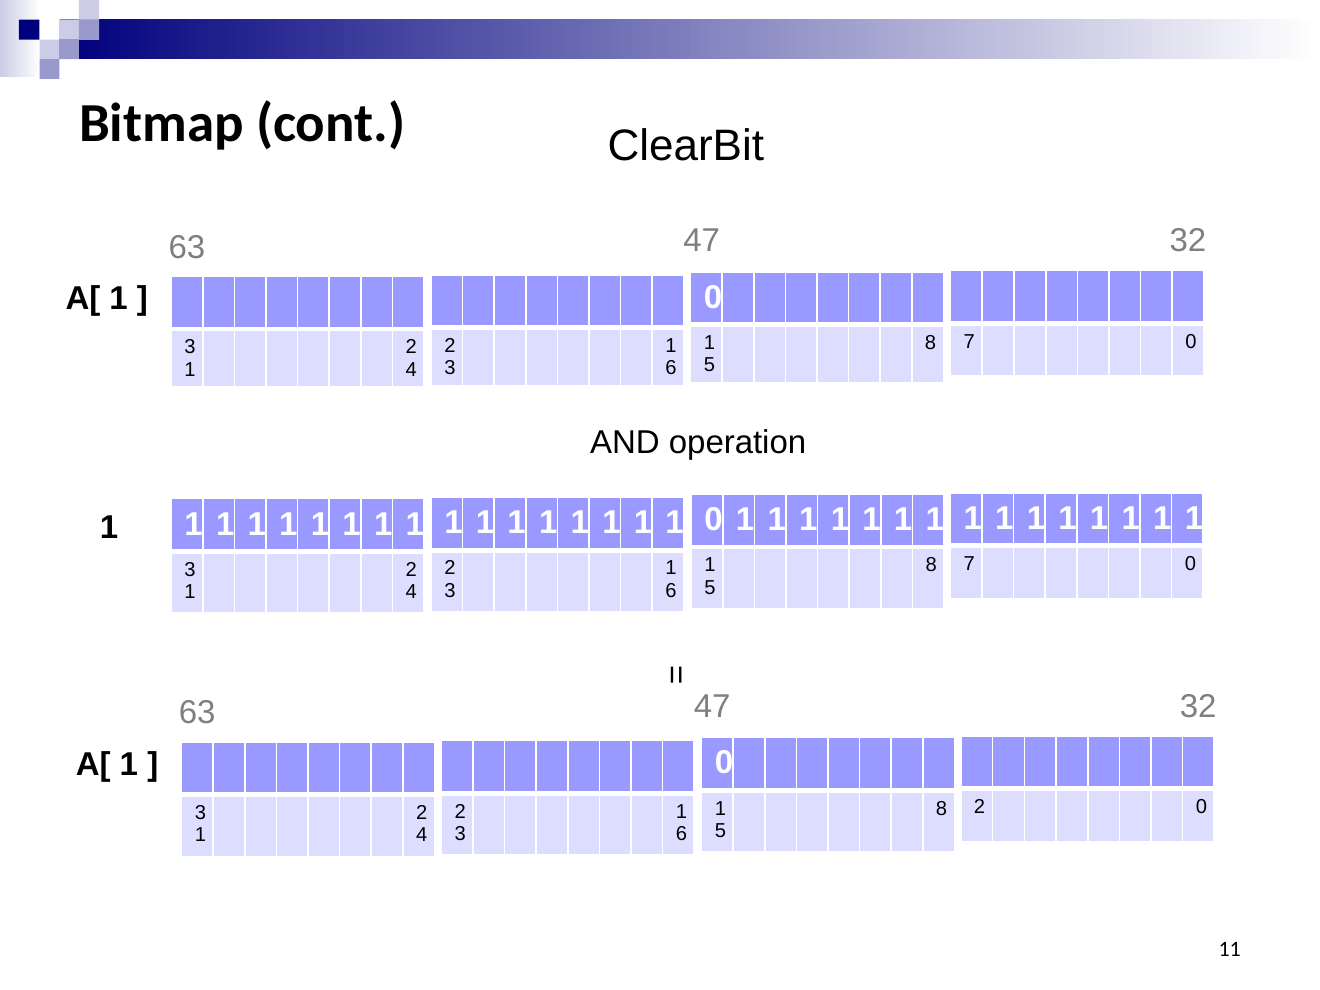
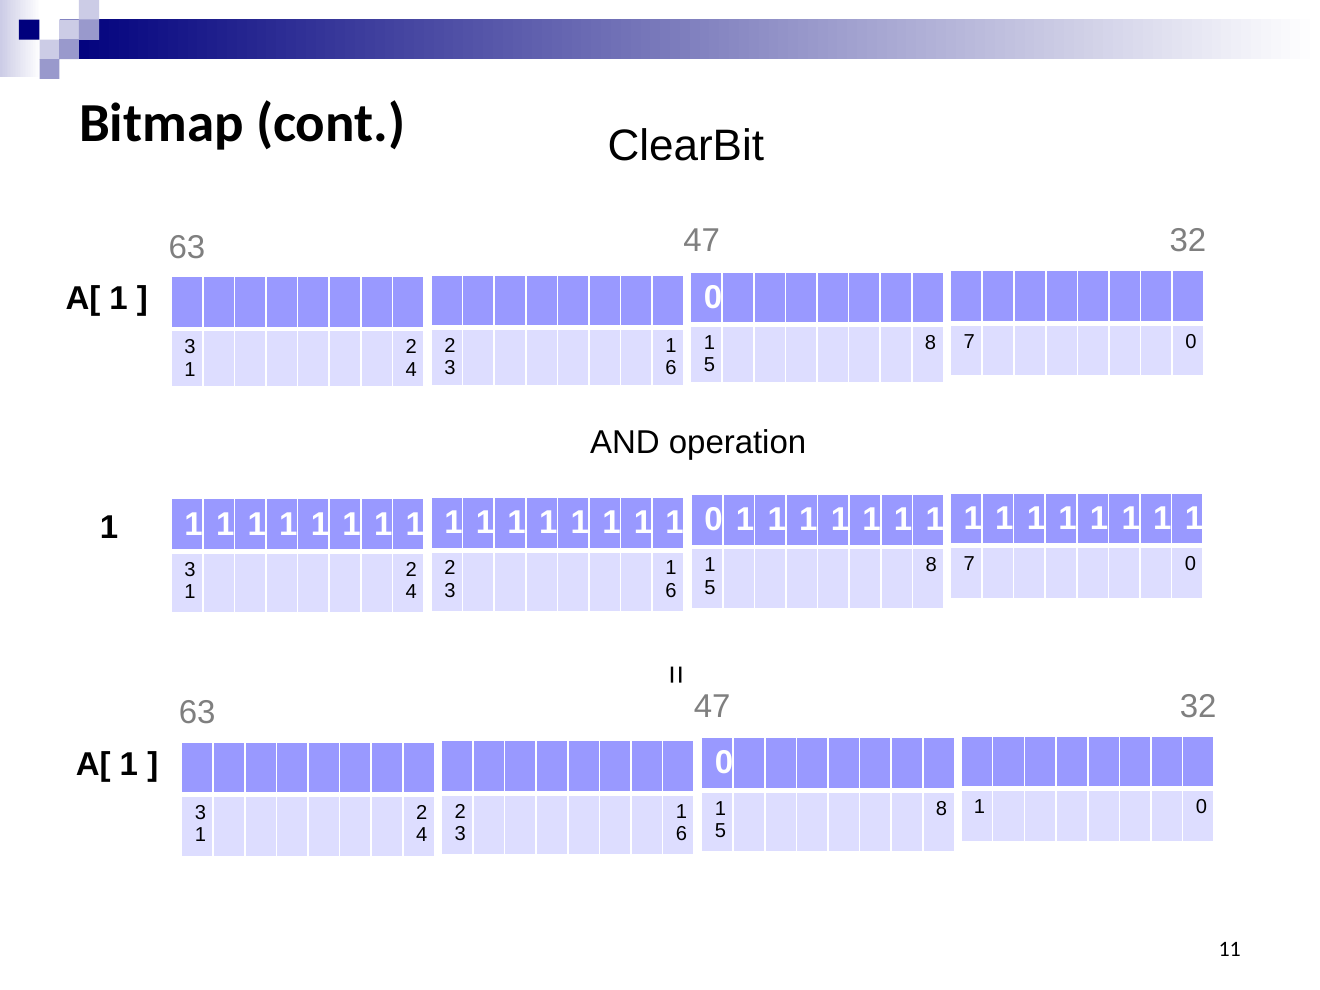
2: 2 -> 1 (980, 807)
